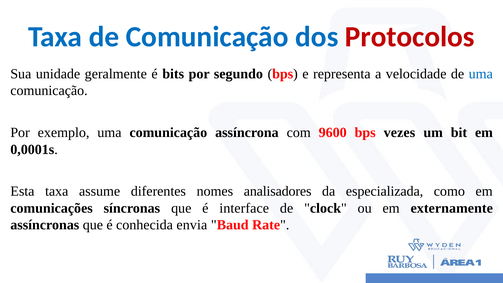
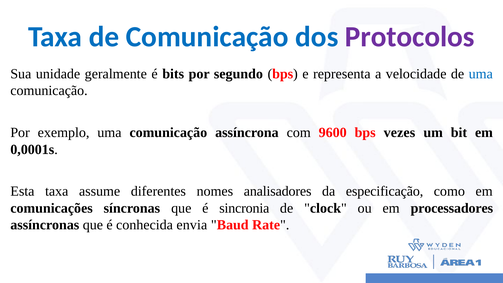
Protocolos colour: red -> purple (410, 37)
especializada: especializada -> especificação (385, 191)
interface: interface -> sincronia (244, 208)
externamente: externamente -> processadores (452, 208)
